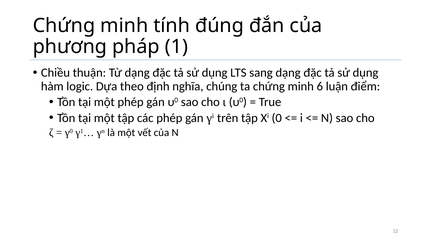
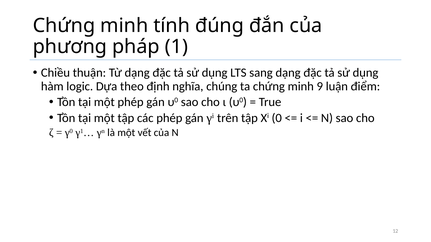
6: 6 -> 9 (320, 86)
